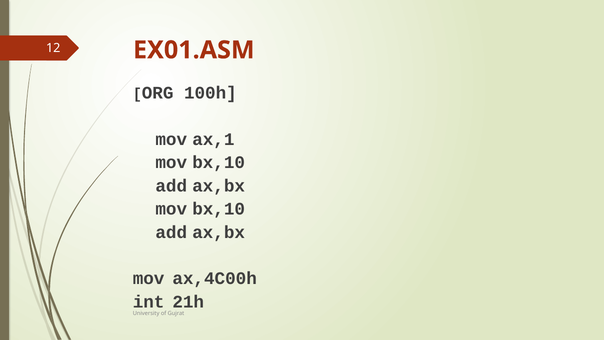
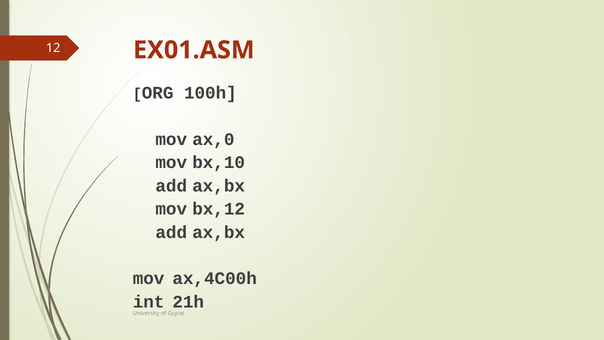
ax,1: ax,1 -> ax,0 (213, 139)
bx,10: bx,10 -> bx,12 (219, 209)
